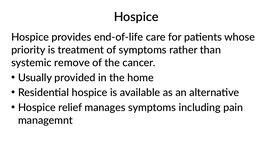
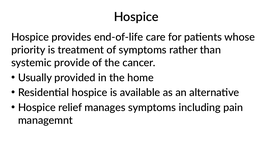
remove: remove -> provide (72, 63)
